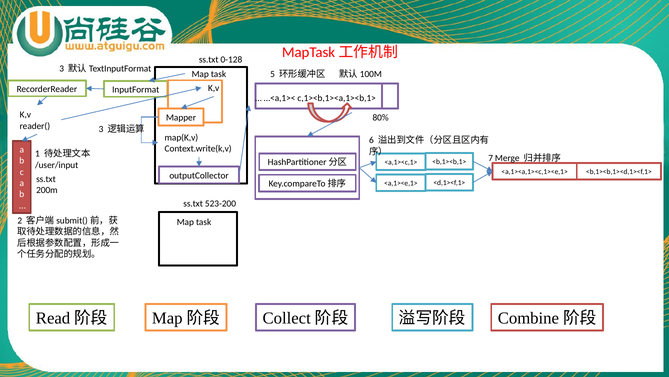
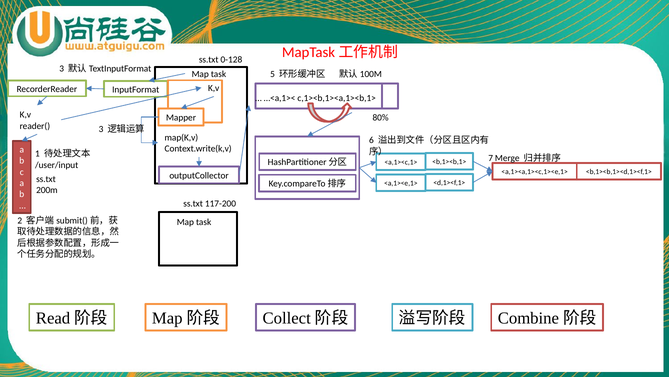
523-200: 523-200 -> 117-200 (220, 203)
